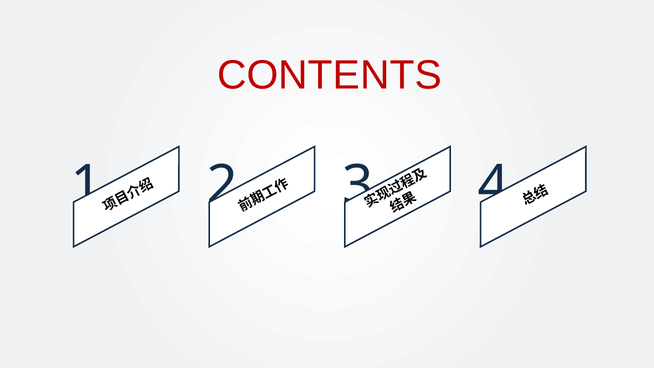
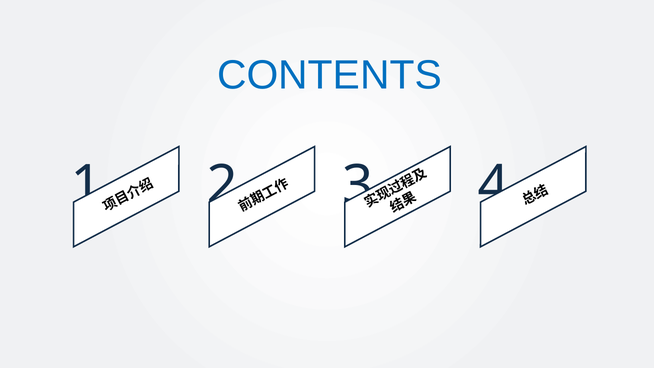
CONTENTS colour: red -> blue (329, 75)
